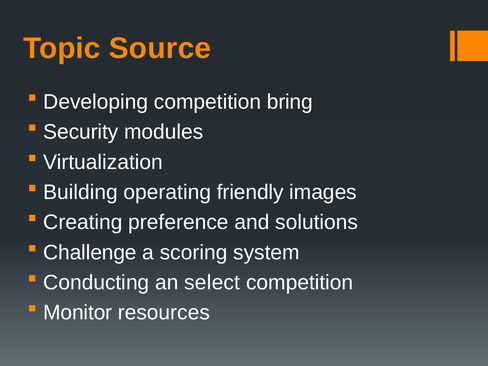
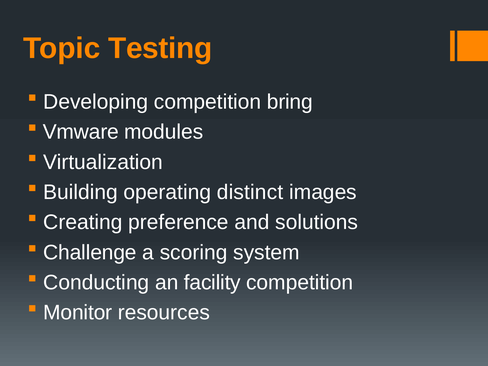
Source: Source -> Testing (160, 48)
Security: Security -> Vmware (81, 132)
friendly: friendly -> distinct (250, 192)
select: select -> facility (212, 283)
